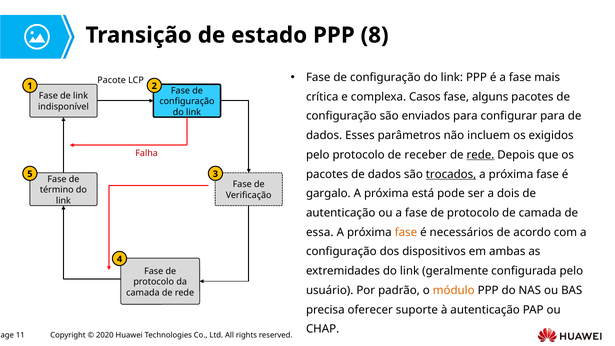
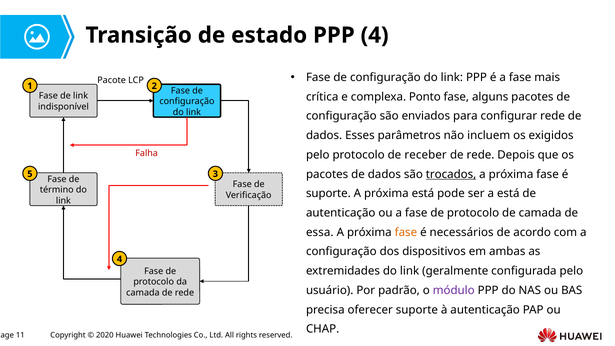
PPP 8: 8 -> 4 (375, 35)
Casos: Casos -> Ponto (425, 97)
configurar para: para -> rede (553, 116)
rede underline: present -> none (480, 155)
gargalo: gargalo -> suporte (328, 194)
a dois: dois -> está (508, 194)
módulo colour: orange -> purple (454, 290)
